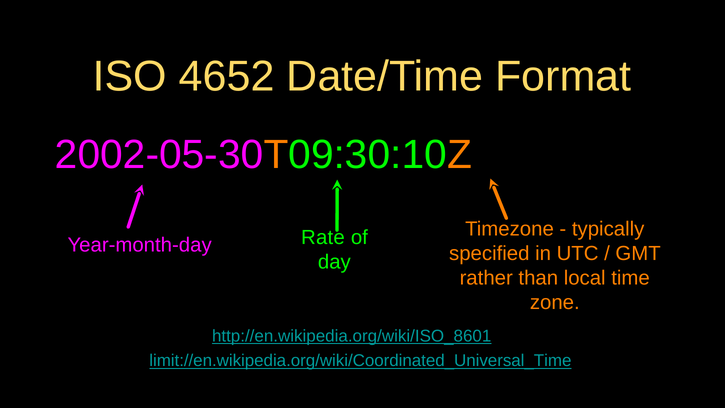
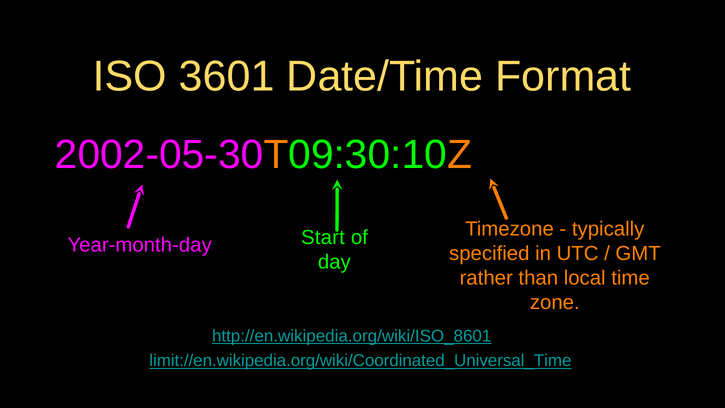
4652: 4652 -> 3601 (227, 77)
Rate: Rate -> Start (323, 238)
